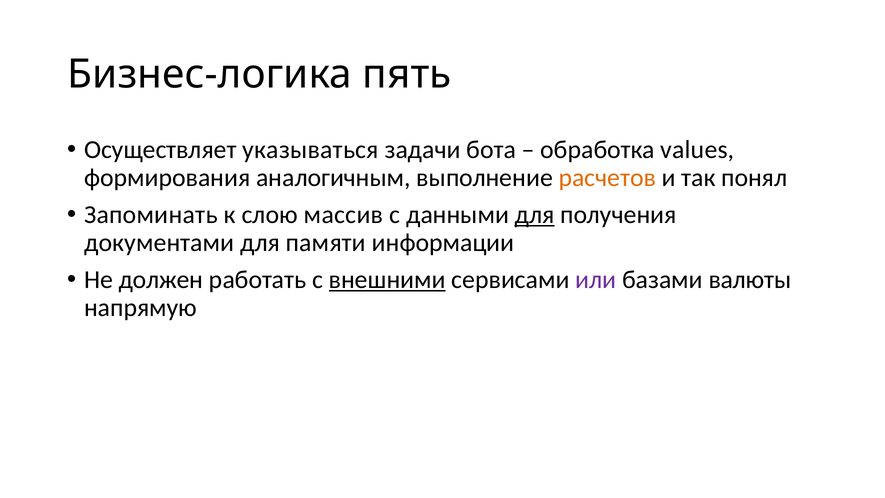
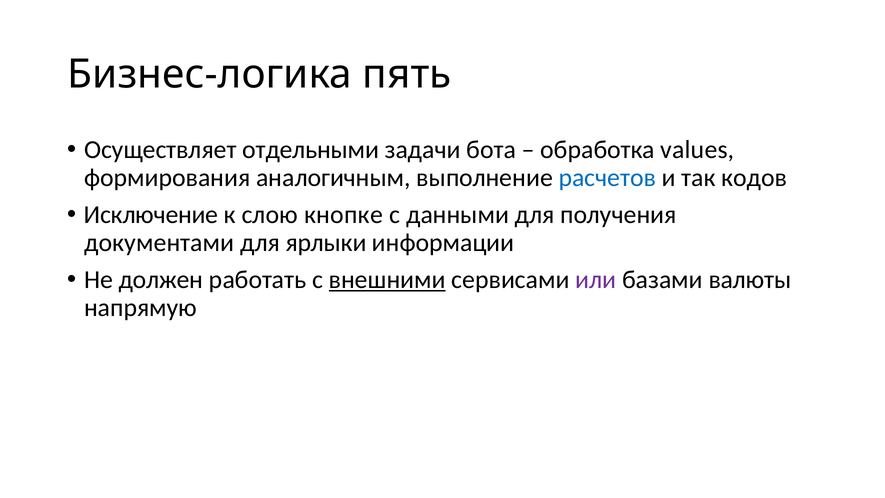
указываться: указываться -> отдельными (311, 150)
расчетов colour: orange -> blue (607, 178)
понял: понял -> кодов (754, 178)
Запоминать: Запоминать -> Исключение (151, 215)
массив: массив -> кнопке (343, 215)
для underline: present -> none (535, 215)
памяти: памяти -> ярлыки (326, 243)
